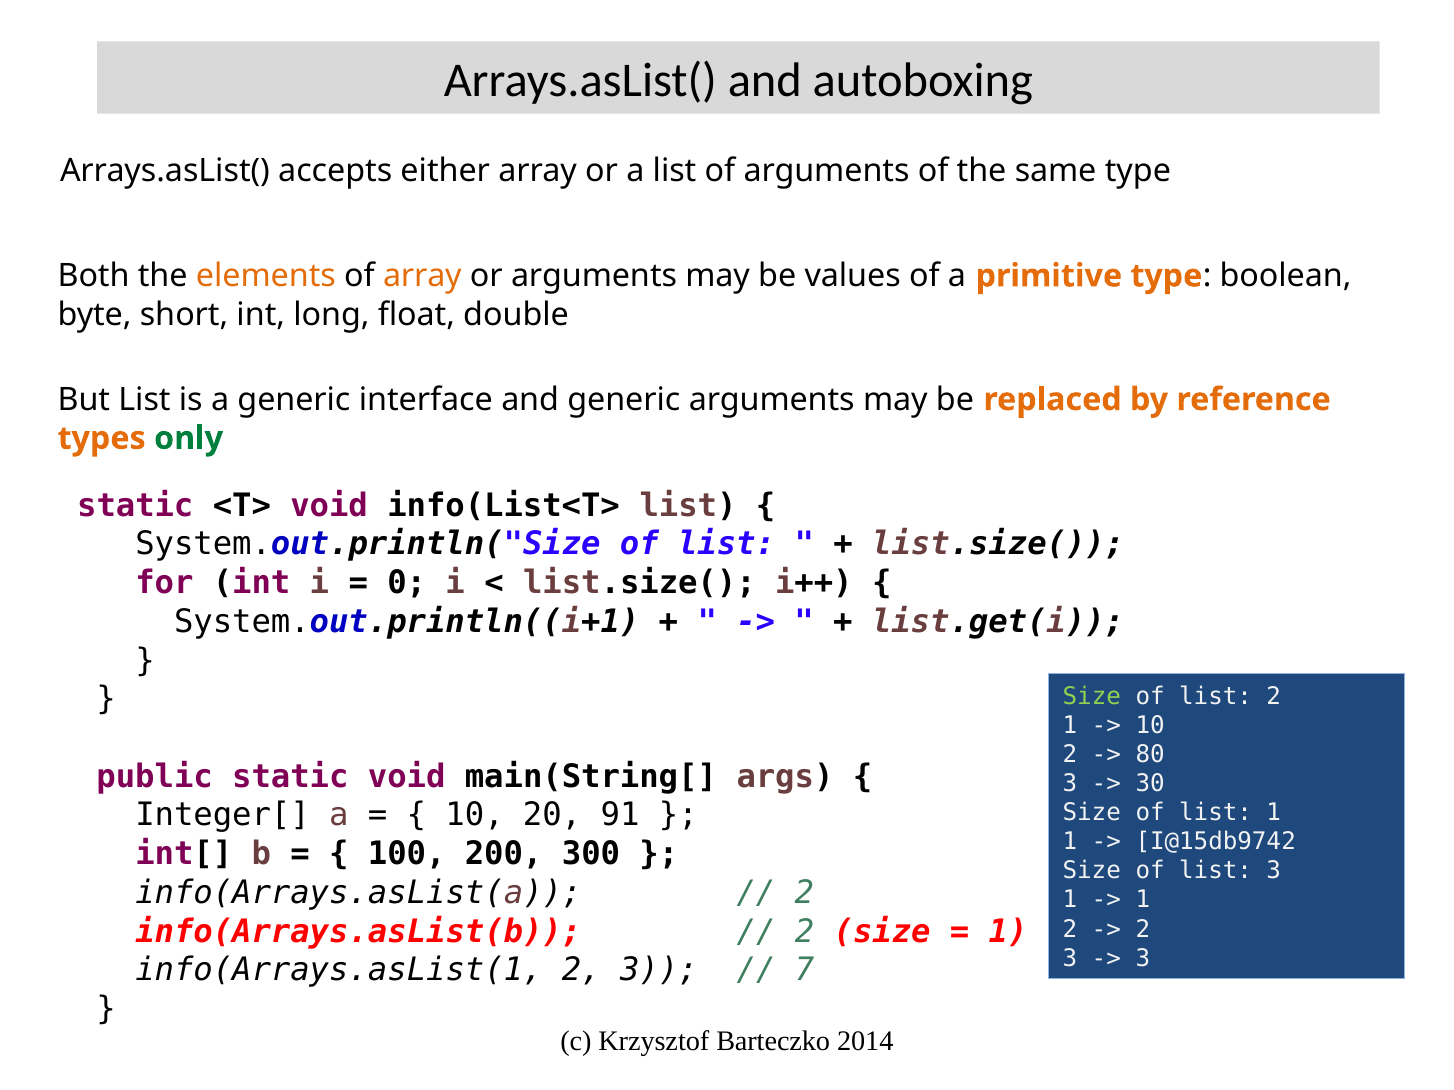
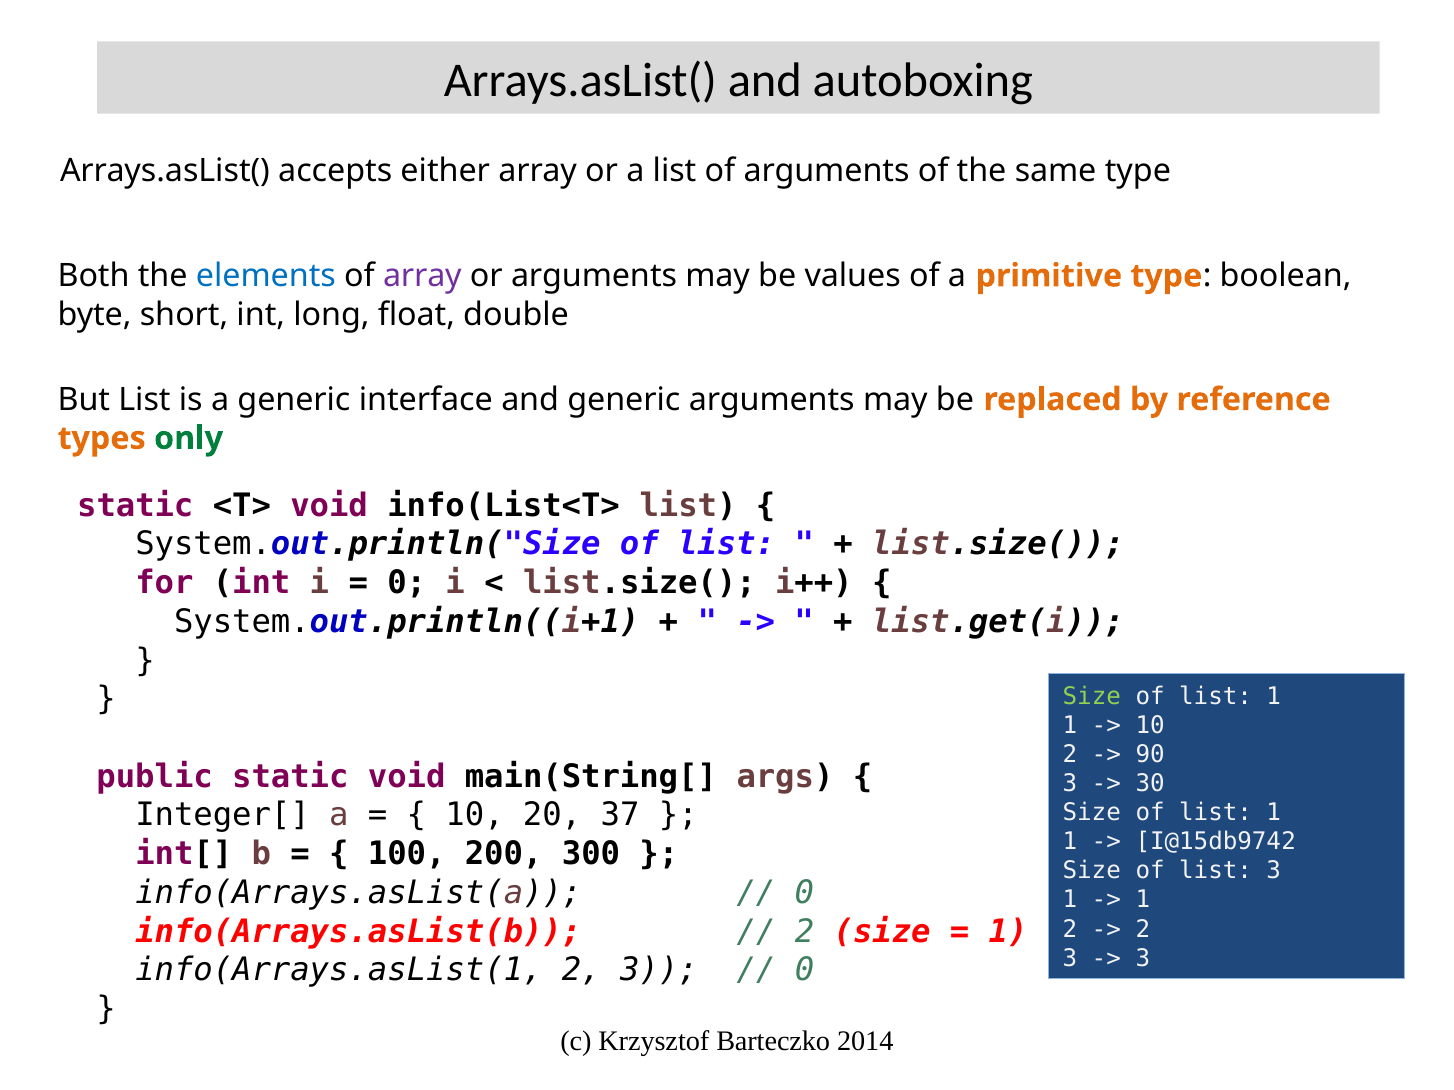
elements colour: orange -> blue (266, 276)
array colour: orange -> purple (422, 276)
2: 2 -> 1 (1274, 697)
80: 80 -> 90 (1150, 755)
91: 91 -> 37 (620, 816)
2: 2 -> 0 (804, 893)
7: 7 -> 0 (805, 971)
